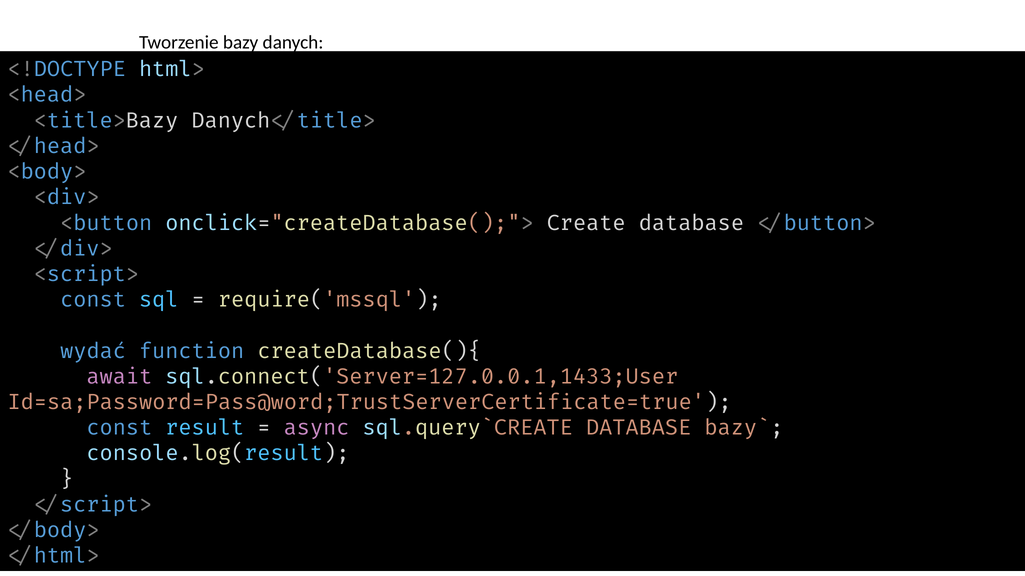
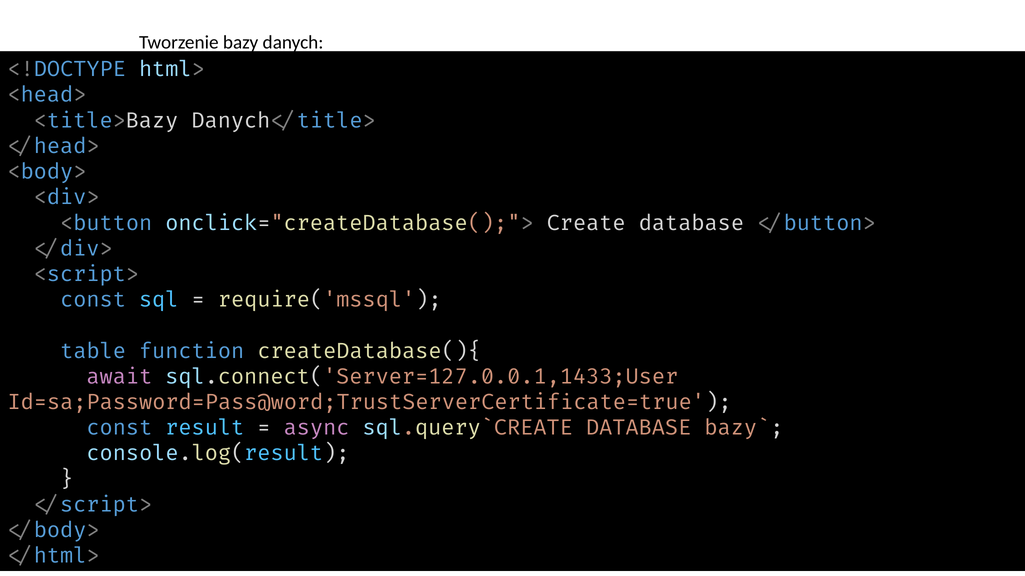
wydać: wydać -> table (93, 351)
